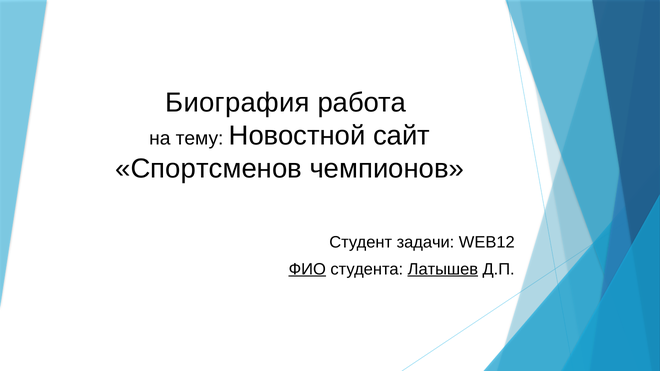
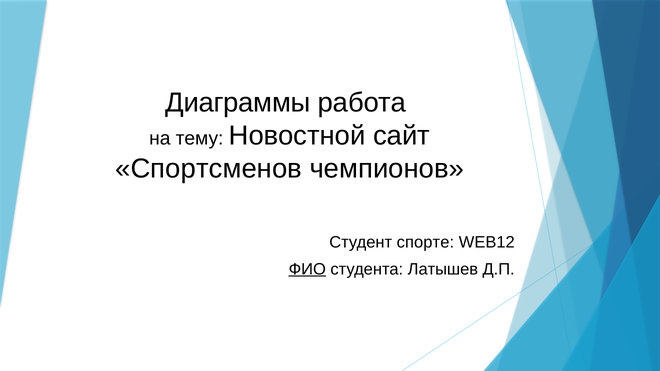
Биография: Биография -> Диаграммы (238, 103)
задачи: задачи -> спорте (425, 243)
Латышев underline: present -> none (443, 269)
